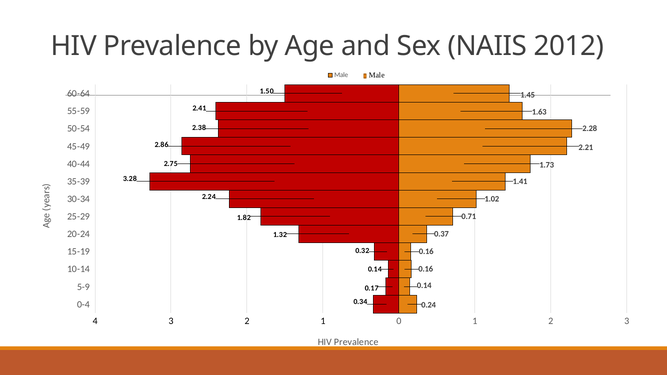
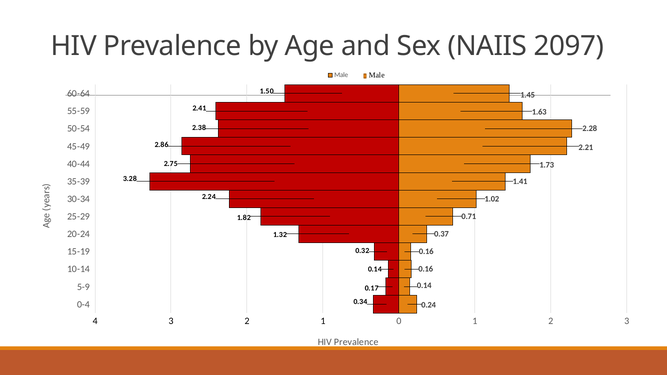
2012: 2012 -> 2097 (569, 46)
